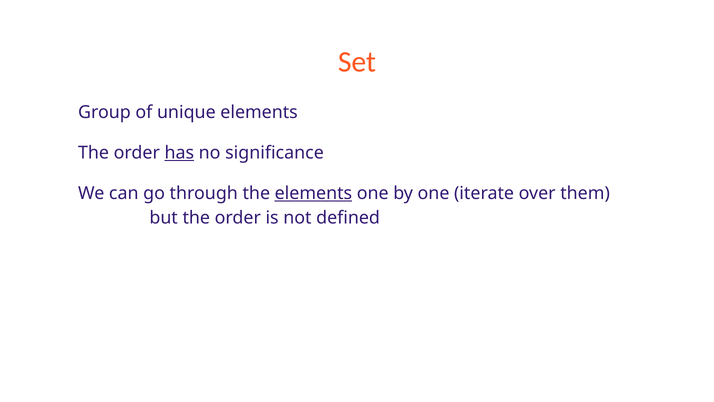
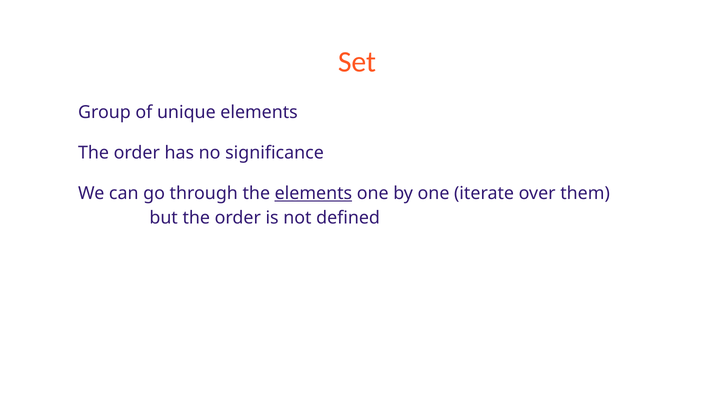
has underline: present -> none (179, 153)
